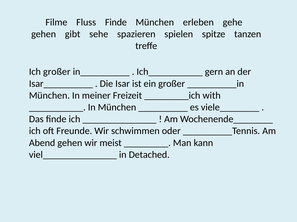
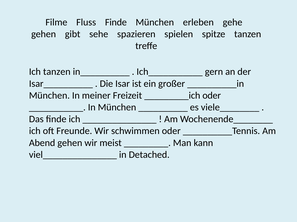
Ich großer: großer -> tanzen (57, 72)
_________ich with: with -> oder (212, 96)
